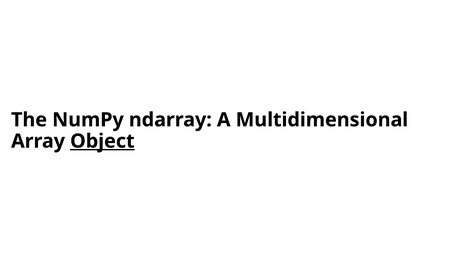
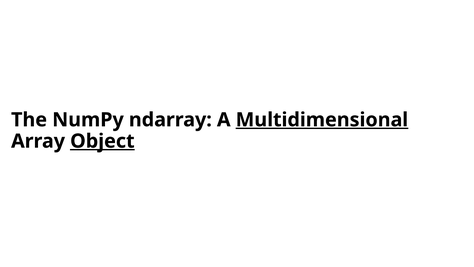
Multidimensional underline: none -> present (322, 120)
